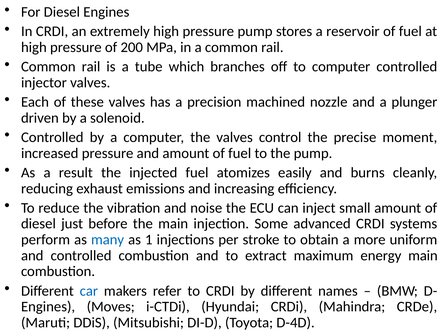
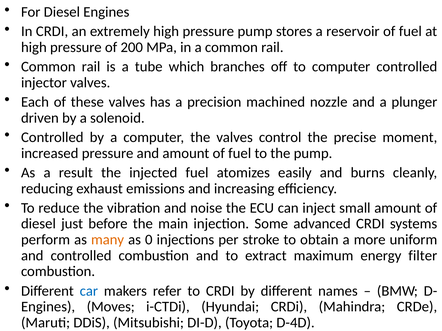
many colour: blue -> orange (108, 240)
1: 1 -> 0 (149, 240)
energy main: main -> filter (423, 256)
